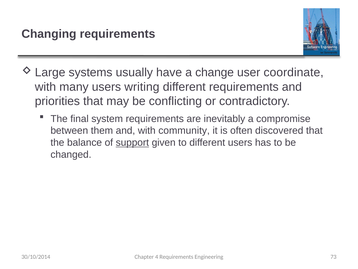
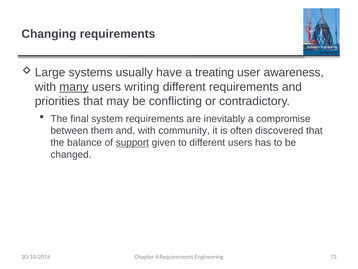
change: change -> treating (215, 72)
coordinate: coordinate -> awareness (294, 72)
many underline: none -> present (74, 87)
